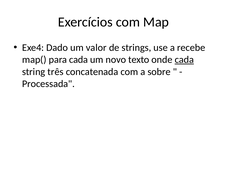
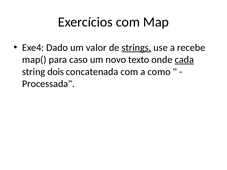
strings underline: none -> present (136, 48)
para cada: cada -> caso (78, 60)
três: três -> dois (56, 72)
sobre: sobre -> como (159, 72)
